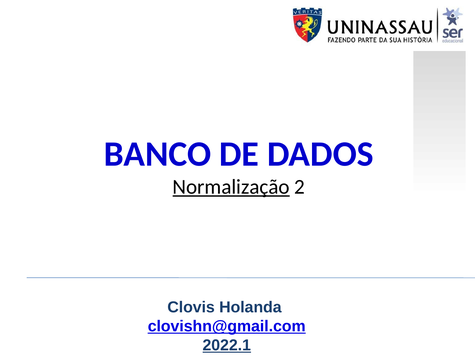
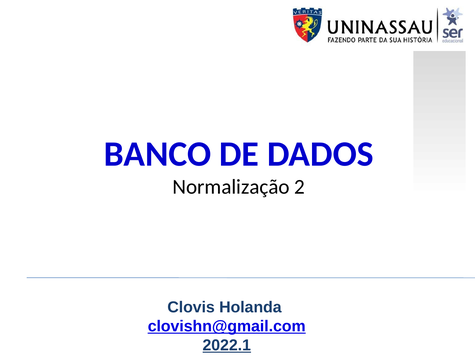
Normalização underline: present -> none (231, 187)
